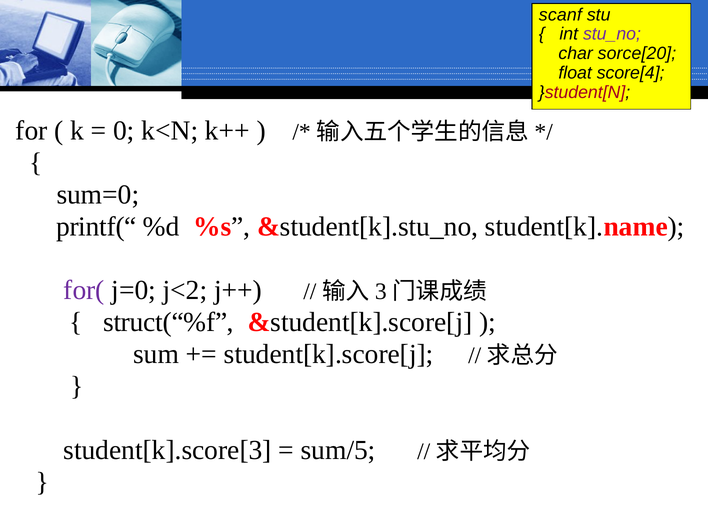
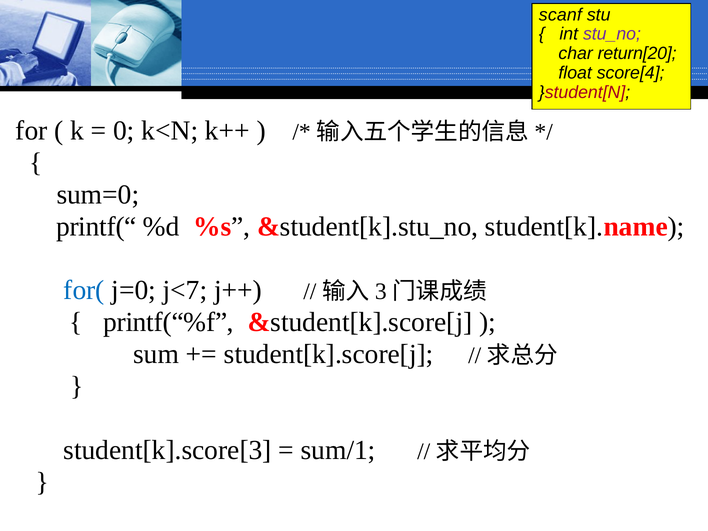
sorce[20: sorce[20 -> return[20 (637, 53)
for( colour: purple -> blue (84, 290)
j<2: j<2 -> j<7 (185, 290)
struct(“%f: struct(“%f -> printf(“%f (169, 322)
sum/5: sum/5 -> sum/1 (338, 450)
